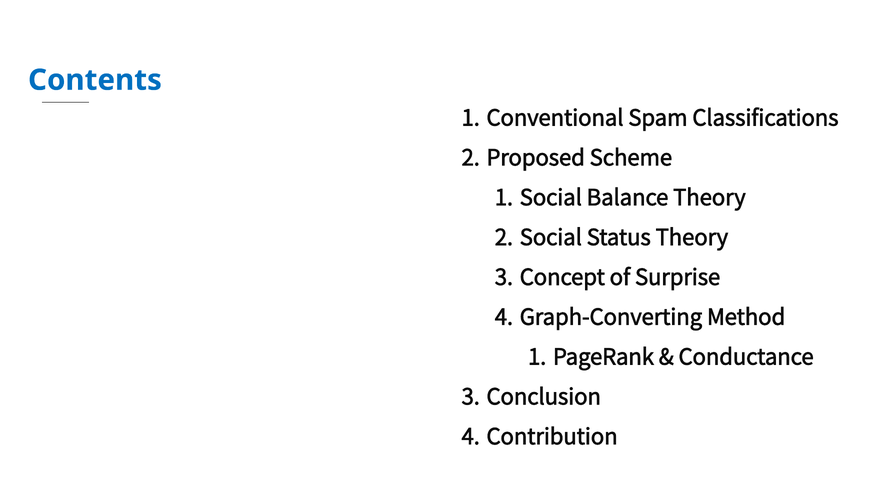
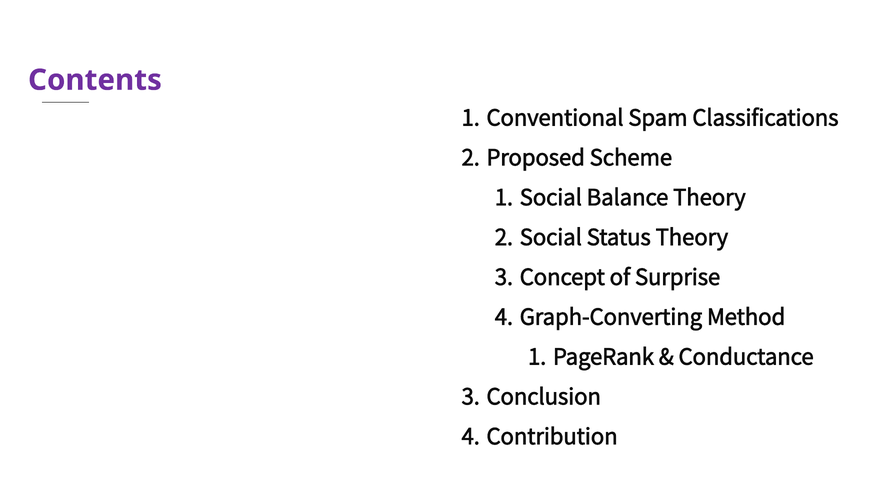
Contents colour: blue -> purple (95, 80)
